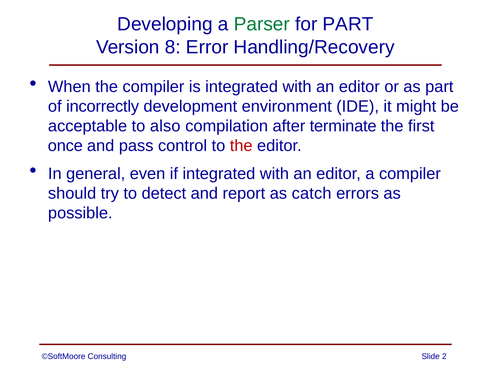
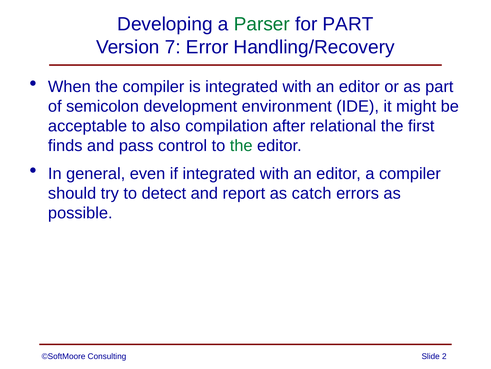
8: 8 -> 7 (173, 47)
incorrectly: incorrectly -> semicolon (103, 106)
terminate: terminate -> relational (343, 126)
once: once -> finds (65, 146)
the colour: red -> green (241, 146)
